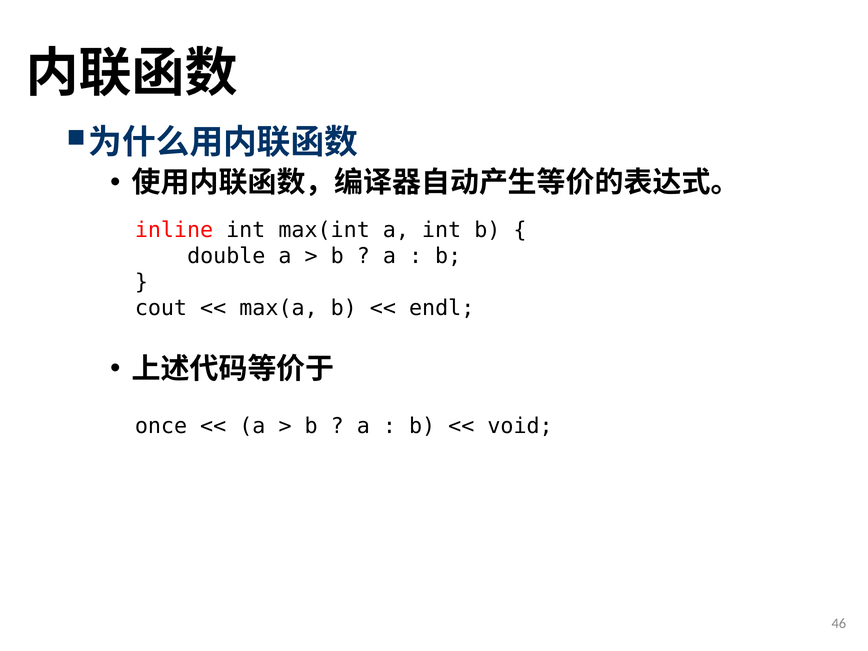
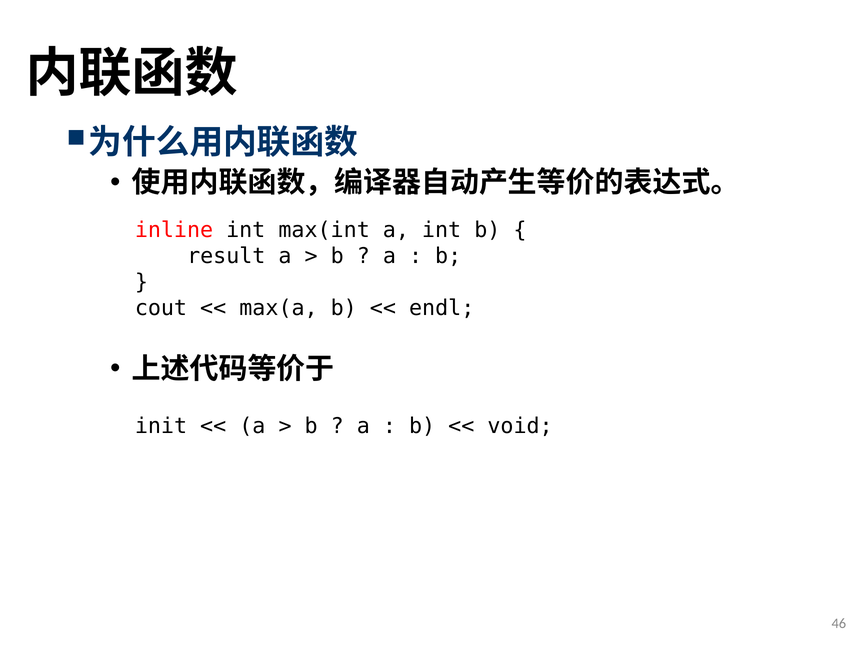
double: double -> result (226, 256)
once: once -> init (161, 426)
